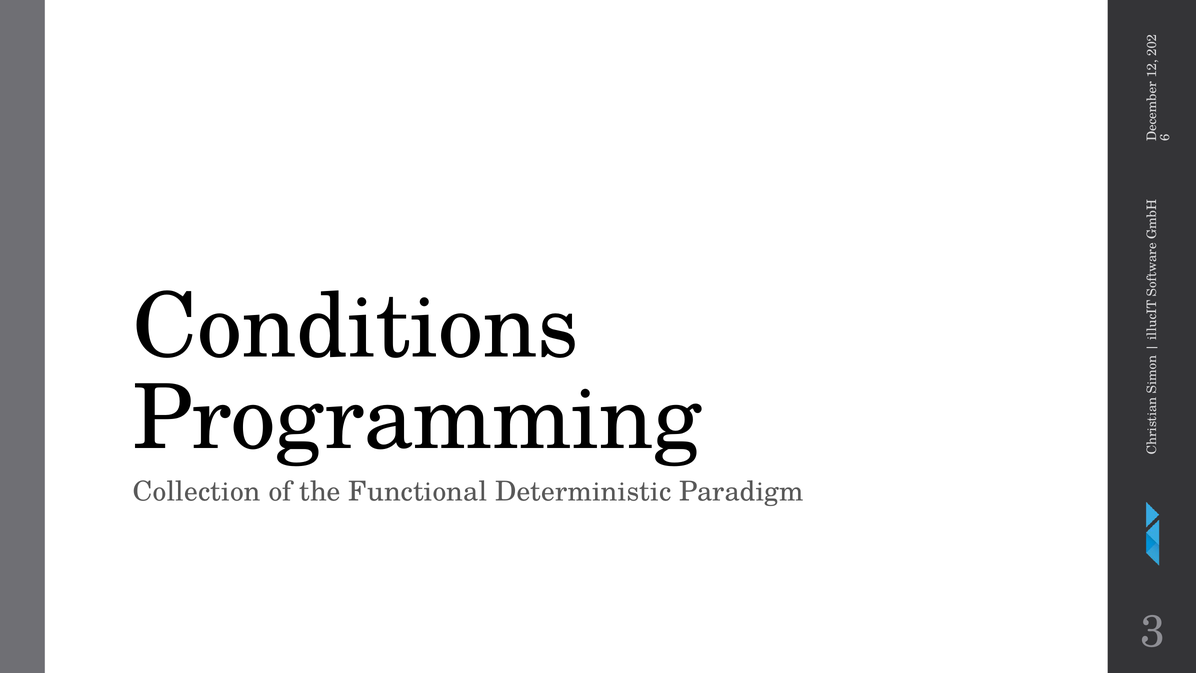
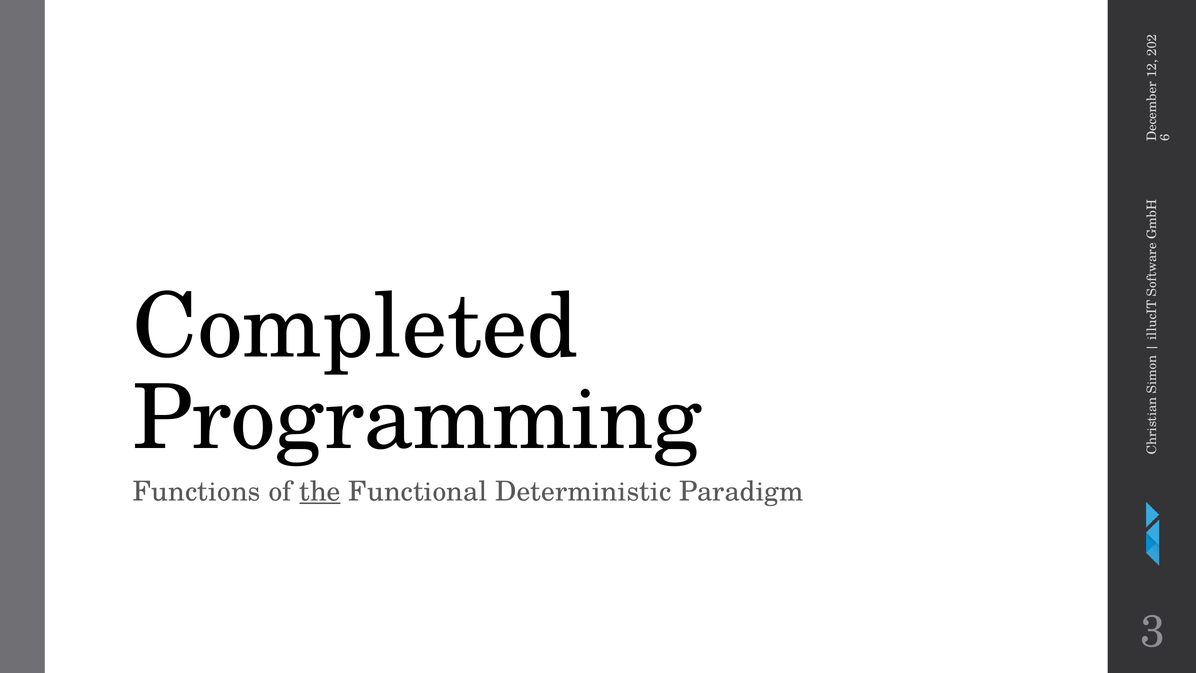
Conditions: Conditions -> Completed (356, 327)
Collection: Collection -> Functions (197, 491)
the underline: none -> present (320, 491)
